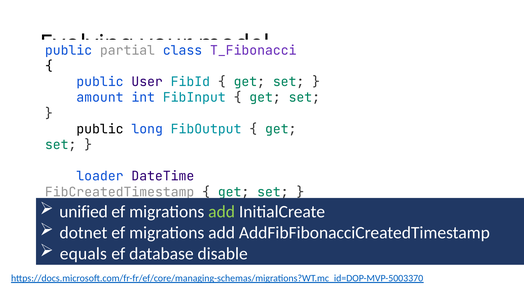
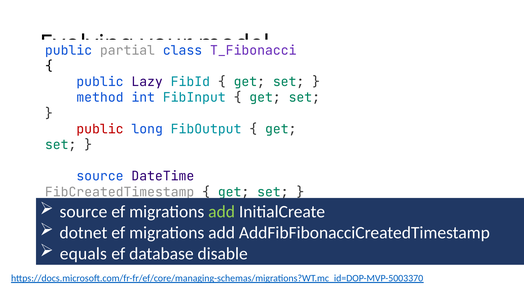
User: User -> Lazy (147, 82)
amount: amount -> method (100, 98)
public colour: black -> red (100, 129)
loader: loader -> source (100, 176)
unified: unified -> source (83, 211)
